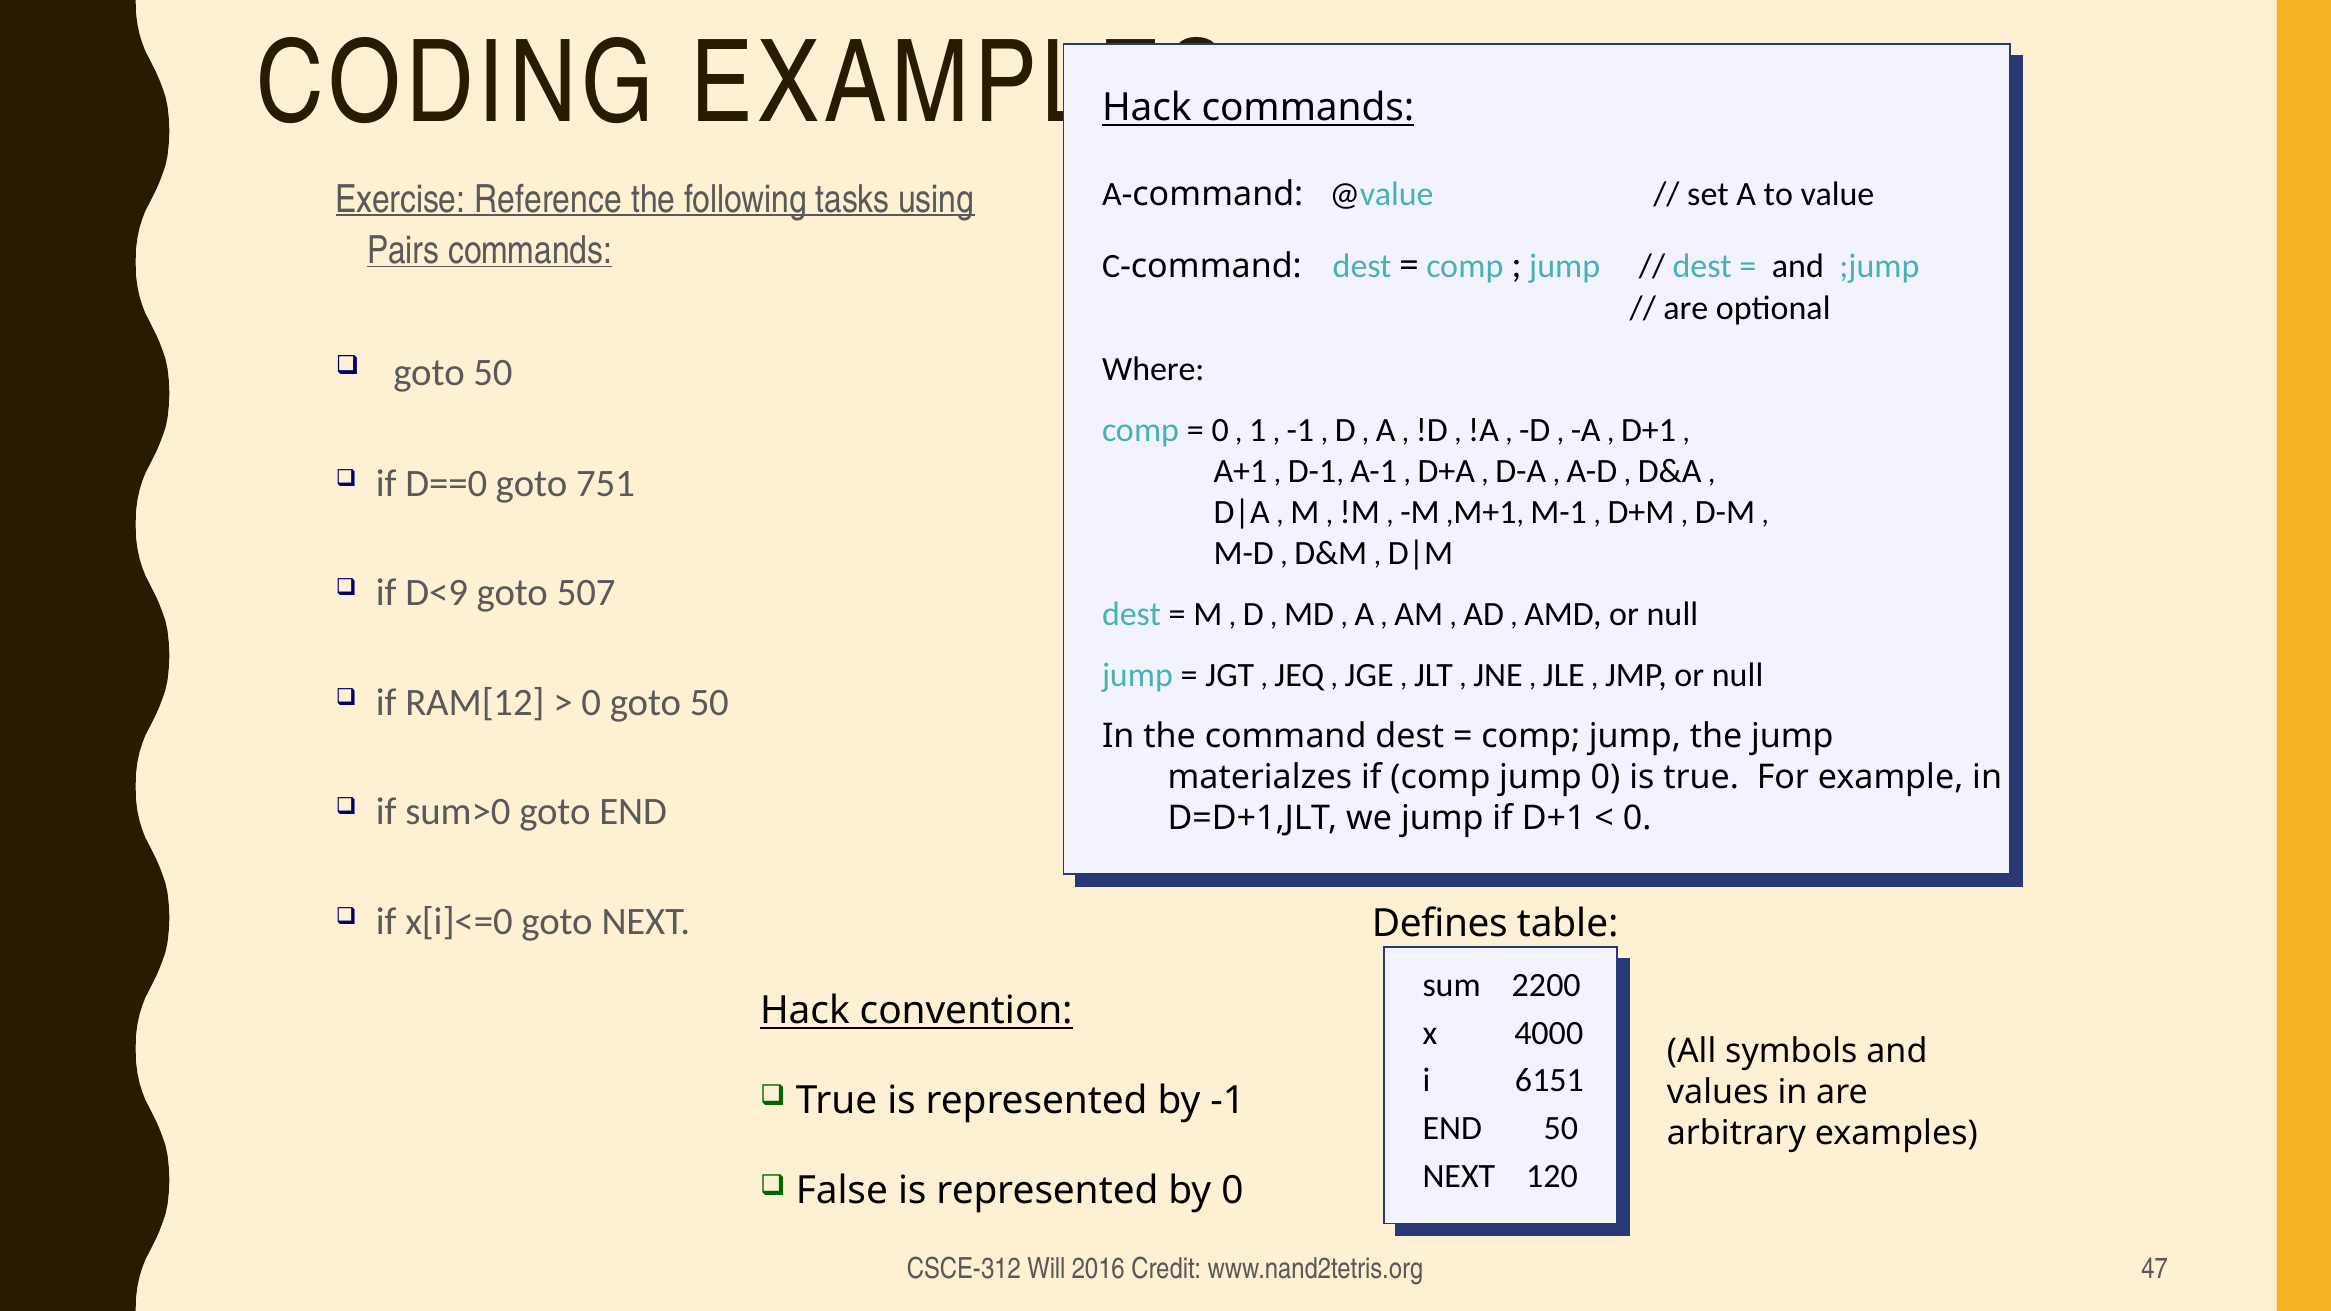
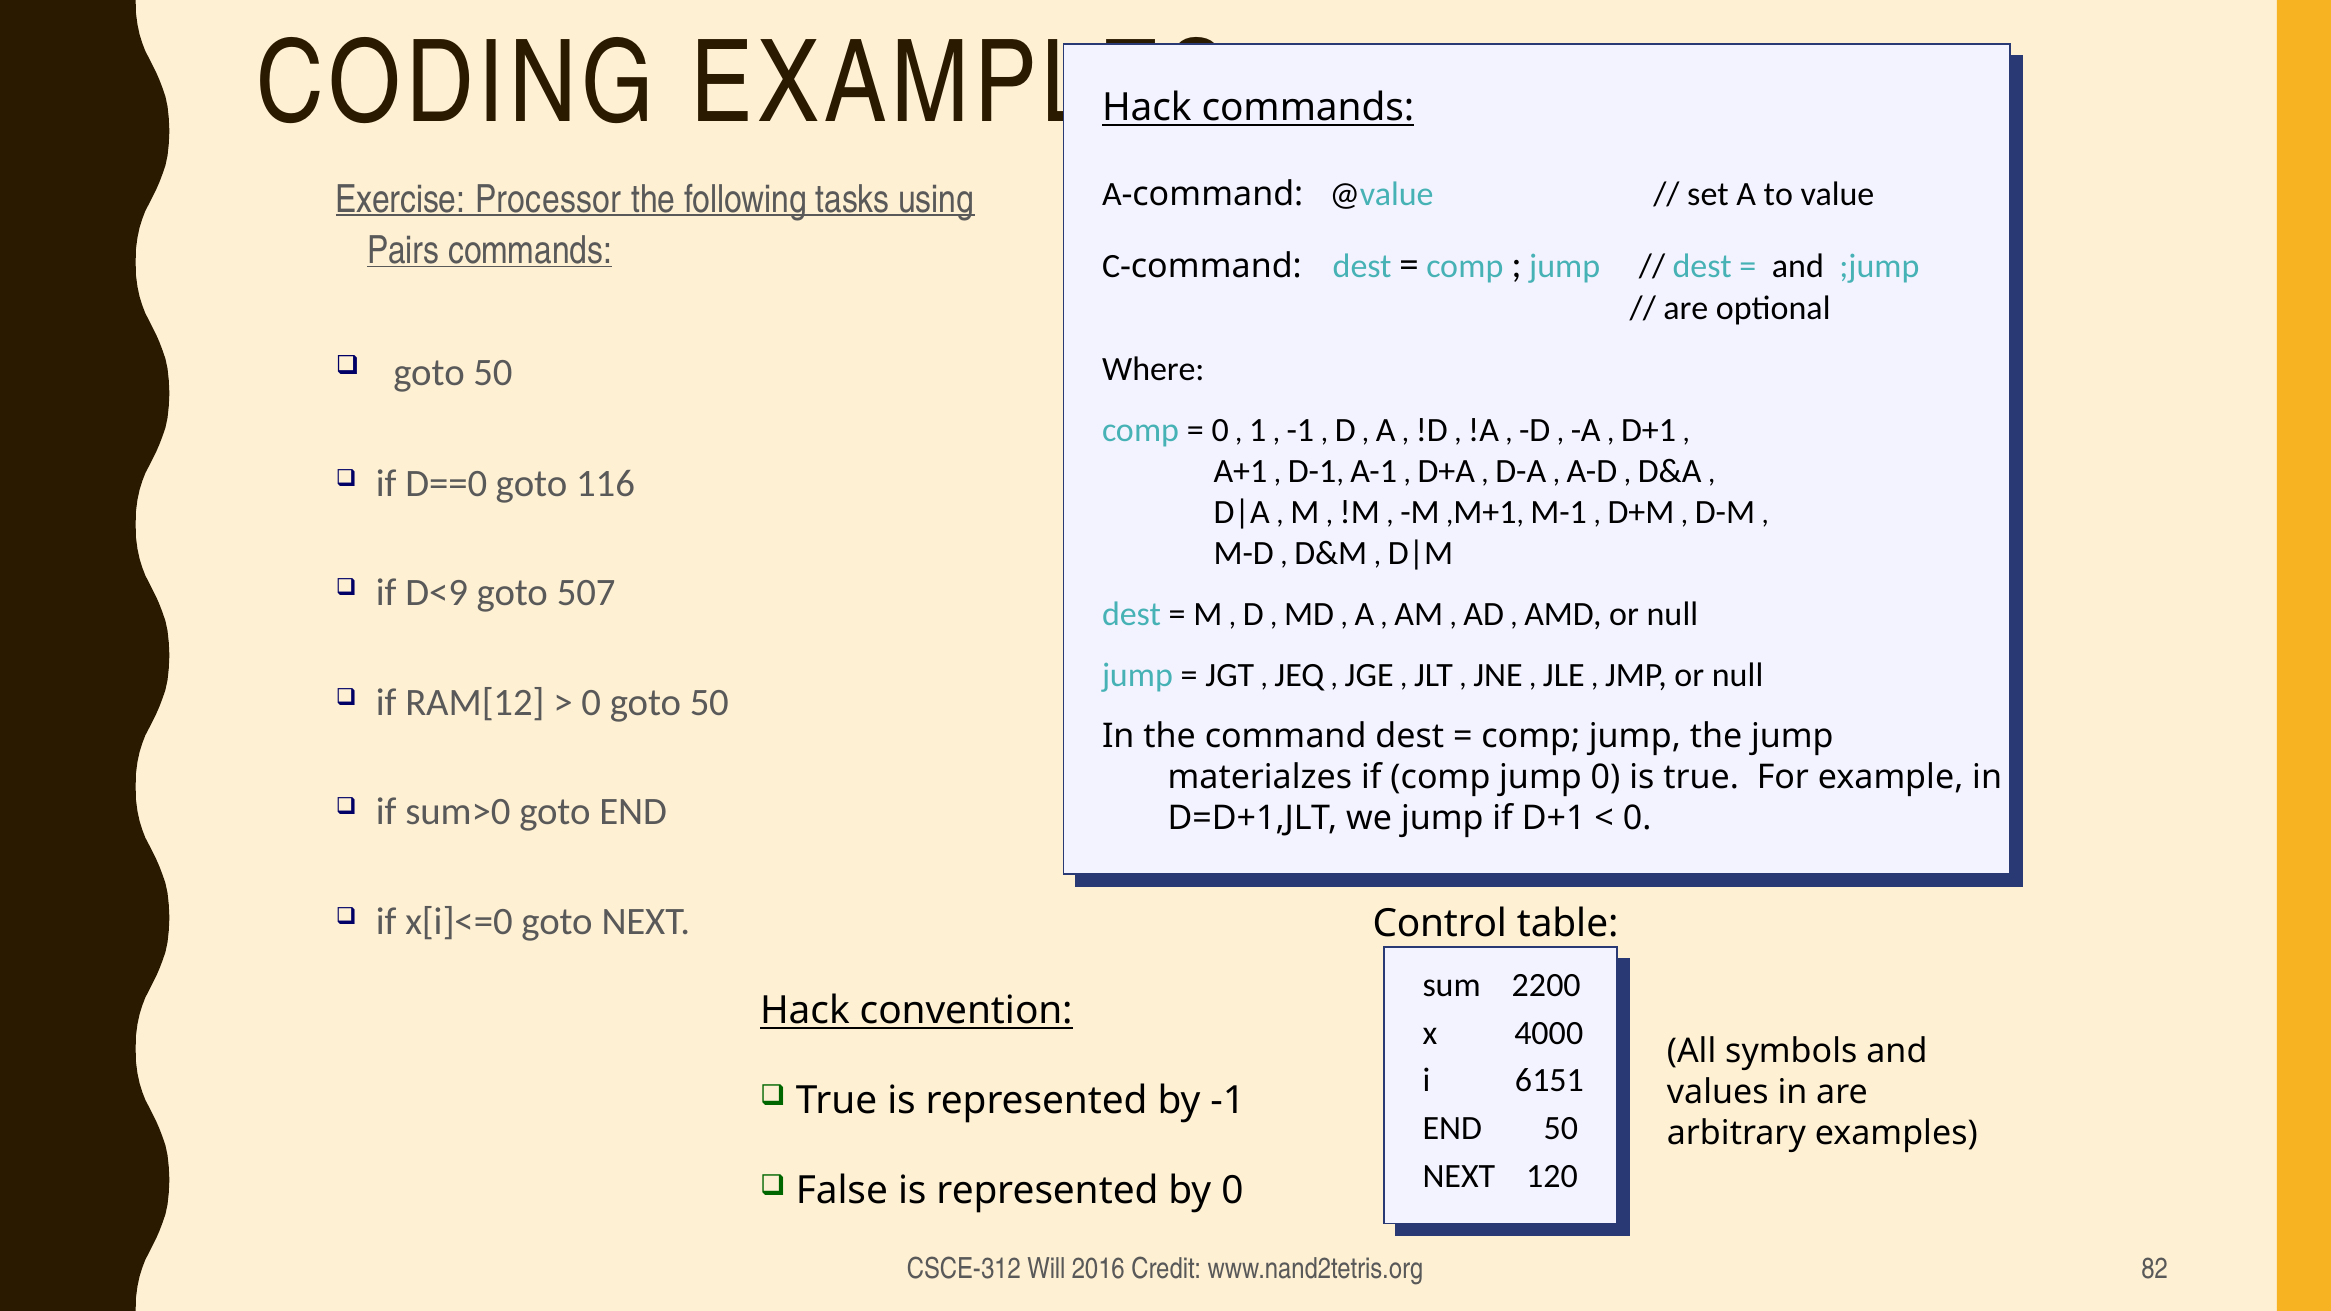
Reference: Reference -> Processor (548, 200)
751: 751 -> 116 (606, 484)
Defines: Defines -> Control (1440, 924)
47: 47 -> 82 (2155, 1270)
